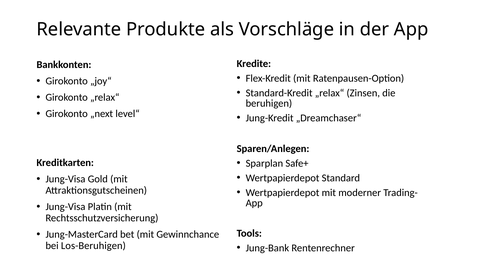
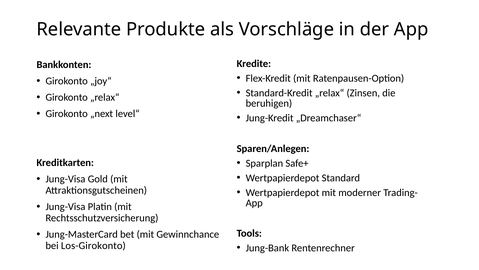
Los-Beruhigen: Los-Beruhigen -> Los-Girokonto (93, 245)
